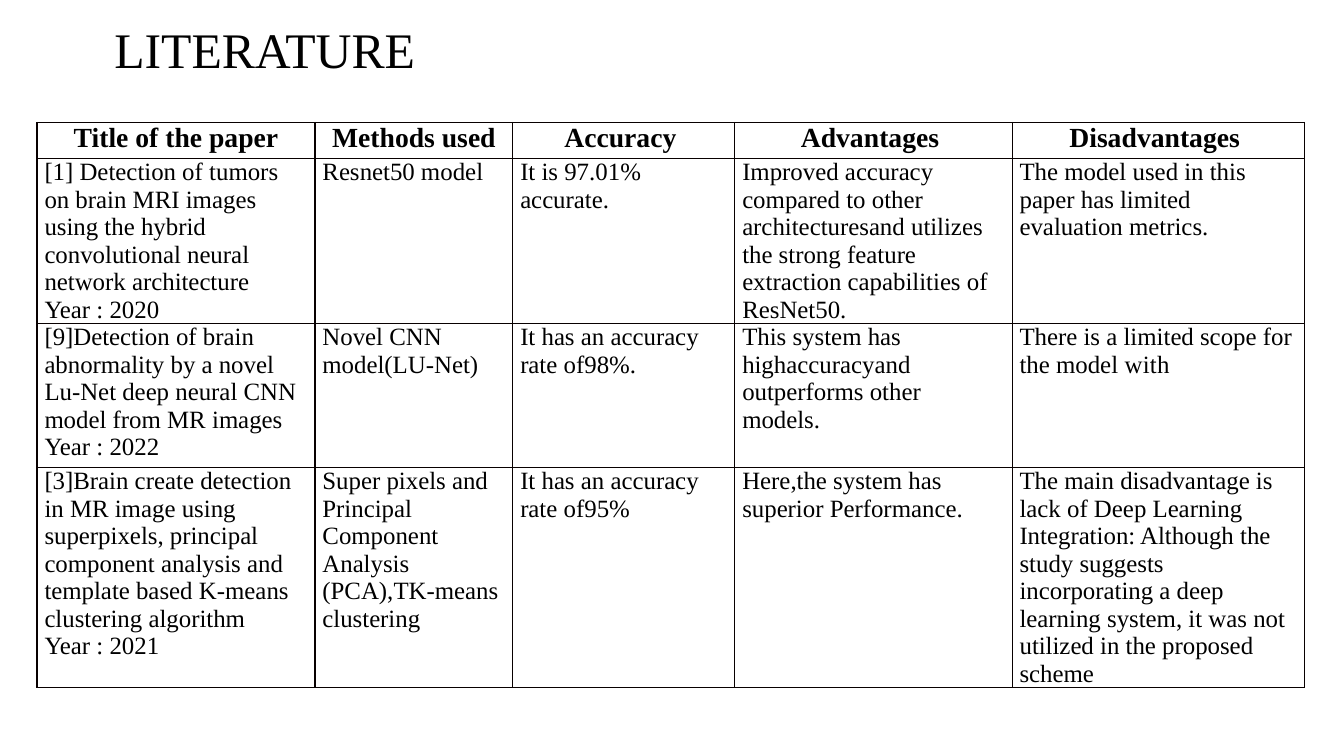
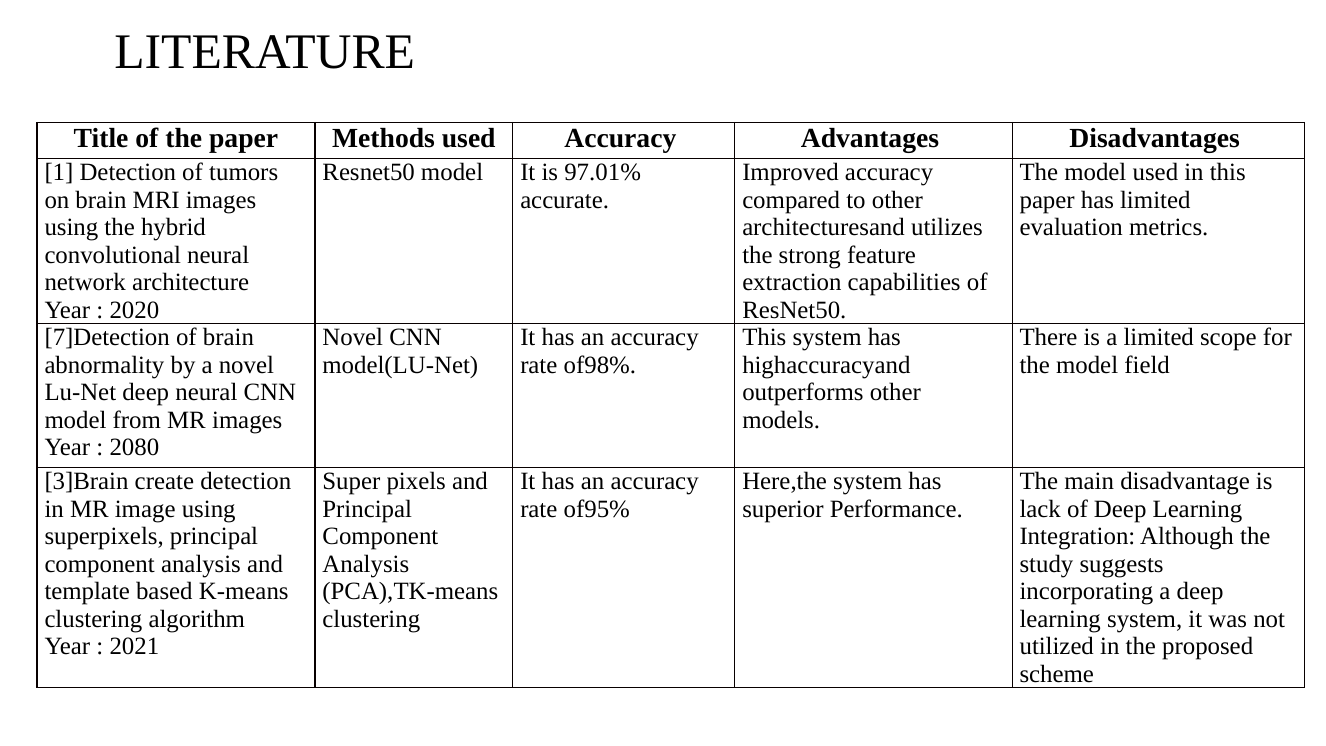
9]Detection: 9]Detection -> 7]Detection (107, 338)
with: with -> field (1147, 365)
2022: 2022 -> 2080 (134, 448)
